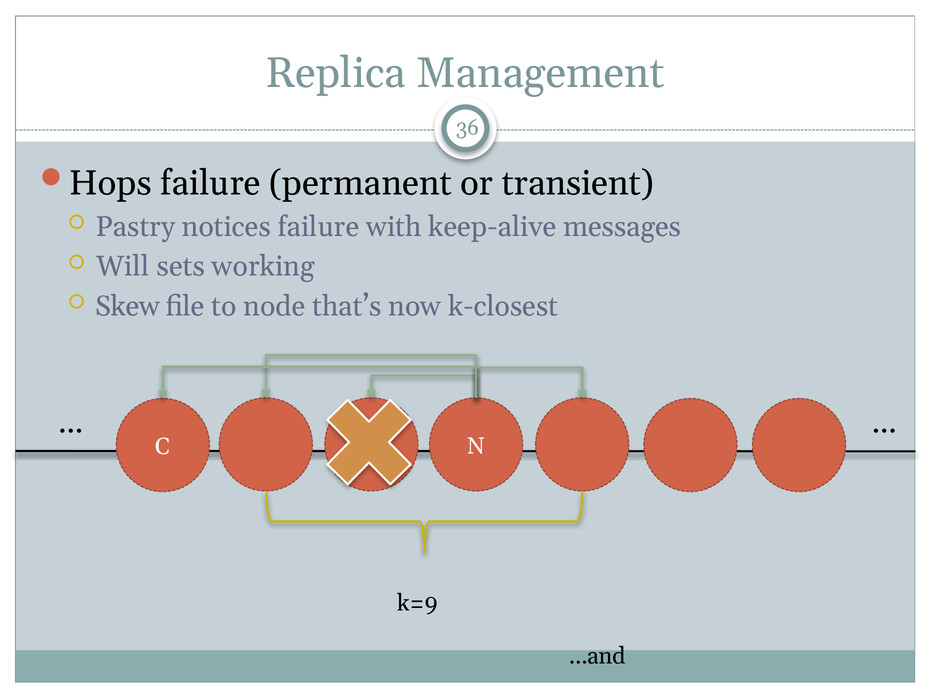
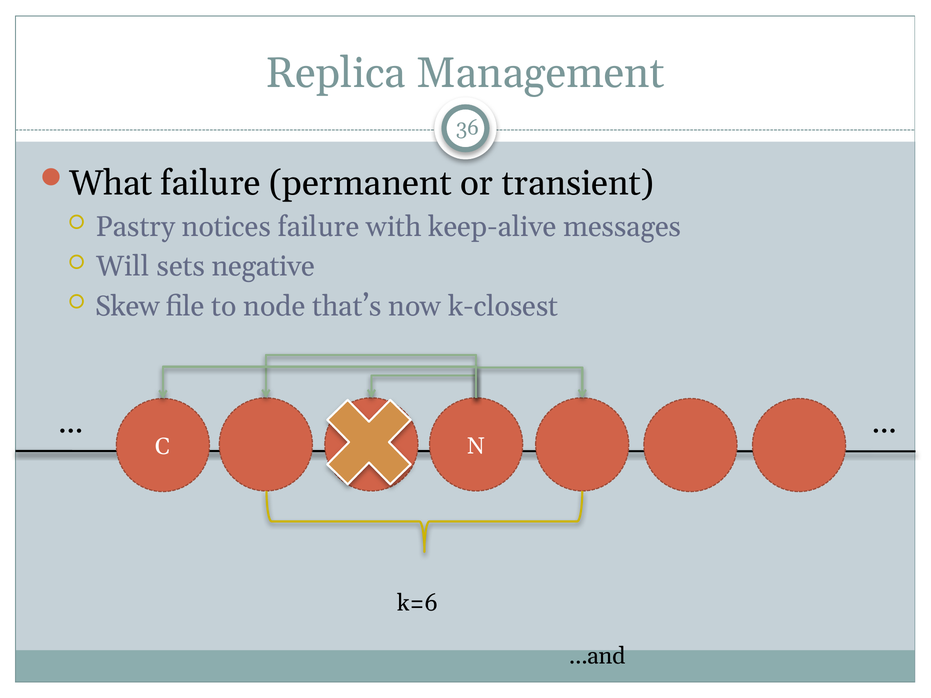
Hops: Hops -> What (111, 183)
working: working -> negative (263, 267)
k=9: k=9 -> k=6 (418, 603)
